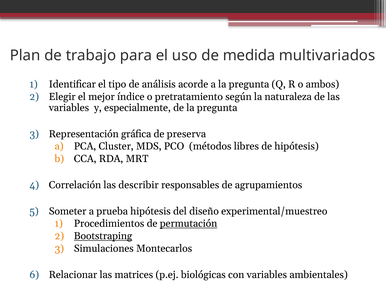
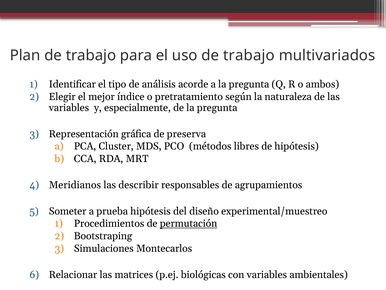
uso de medida: medida -> trabajo (249, 55)
Correlación: Correlación -> Meridianos (75, 185)
Bootstraping underline: present -> none (103, 236)
